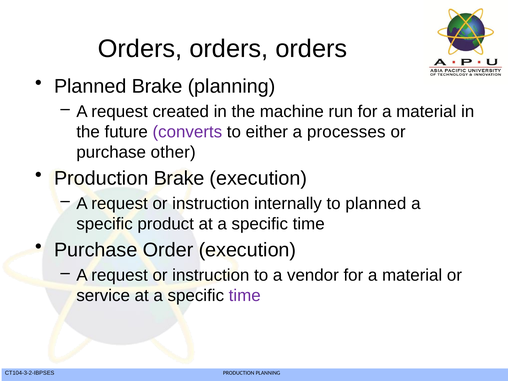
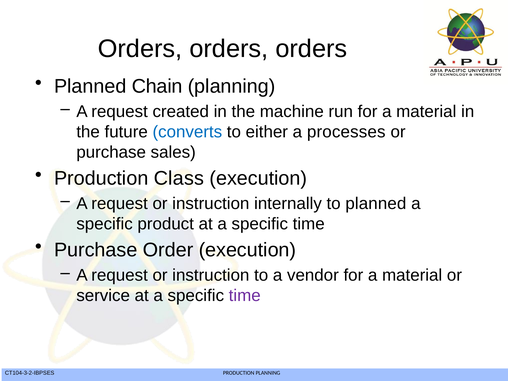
Planned Brake: Brake -> Chain (157, 86)
converts colour: purple -> blue (187, 132)
other: other -> sales (173, 152)
Production Brake: Brake -> Class (179, 178)
